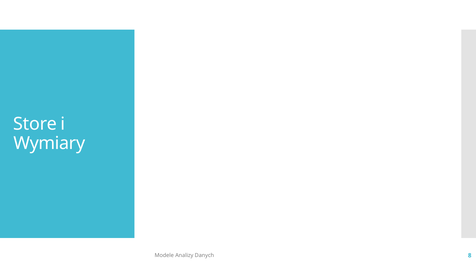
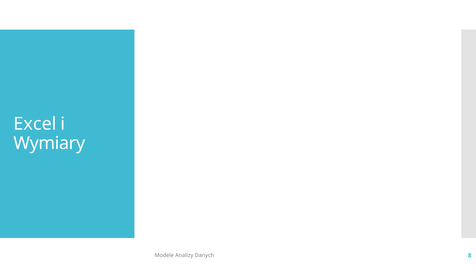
Store: Store -> Excel (35, 124)
